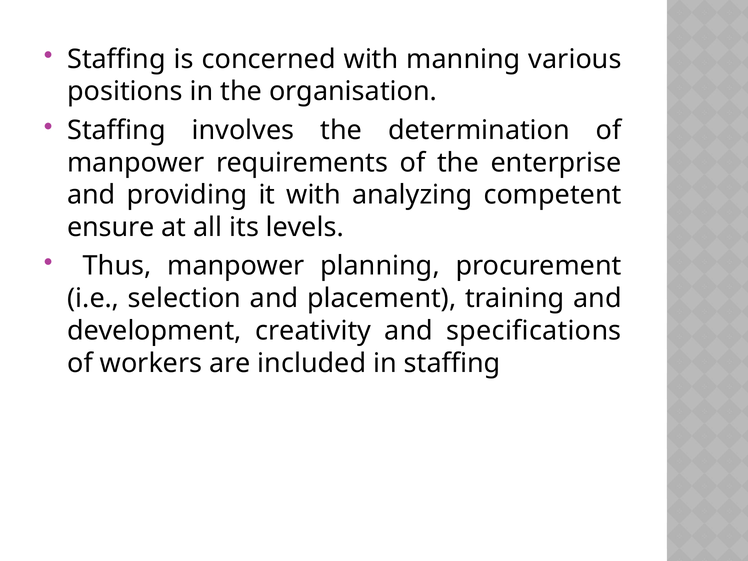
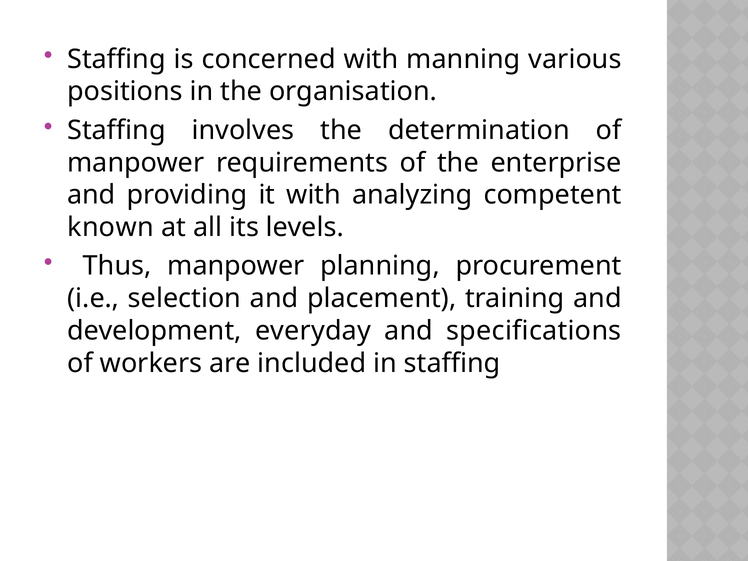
ensure: ensure -> known (111, 227)
creativity: creativity -> everyday (313, 331)
